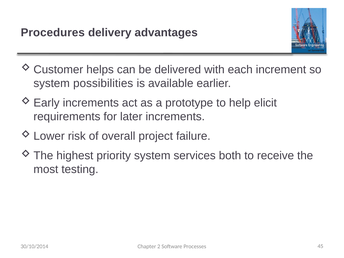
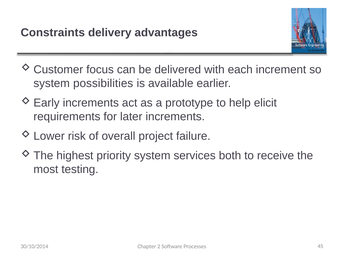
Procedures: Procedures -> Constraints (53, 33)
helps: helps -> focus (100, 70)
